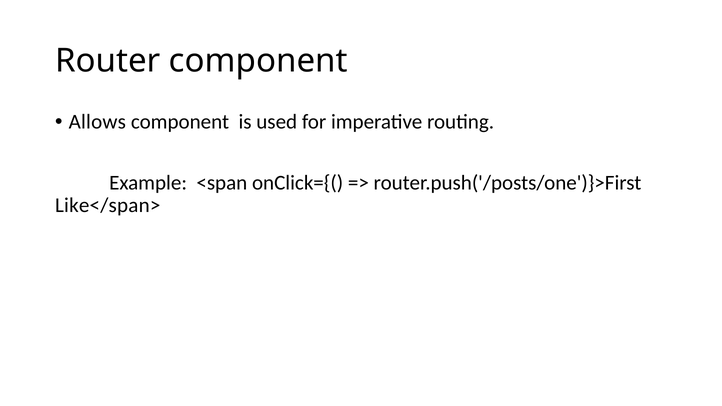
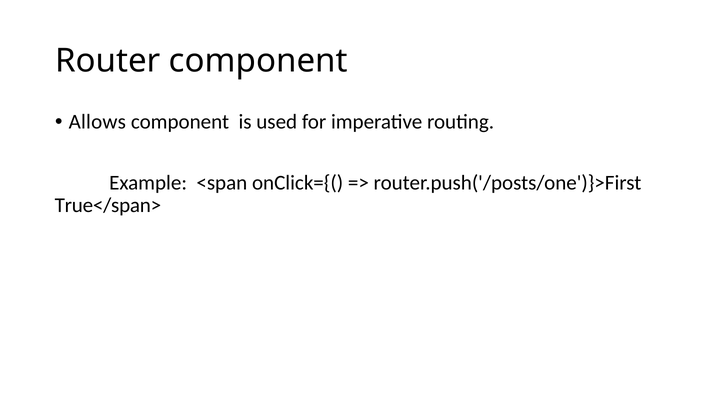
Like</span>: Like</span> -> True</span> (108, 205)
